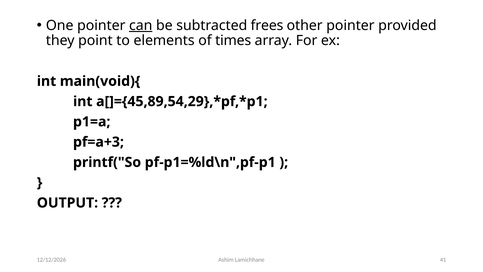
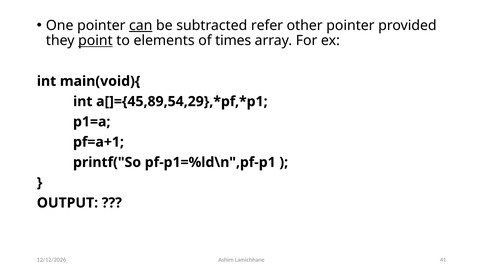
frees: frees -> refer (267, 25)
point underline: none -> present (95, 41)
pf=a+3: pf=a+3 -> pf=a+1 (98, 142)
